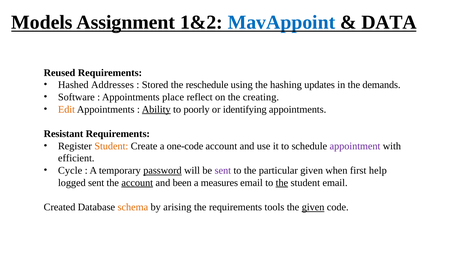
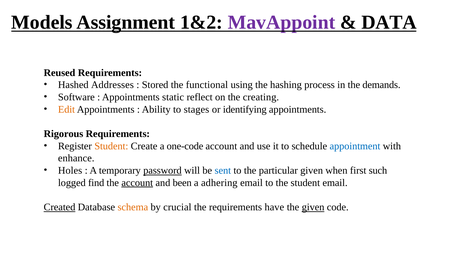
MavAppoint colour: blue -> purple (282, 22)
reschedule: reschedule -> functional (207, 85)
updates: updates -> process (320, 85)
place: place -> static (173, 97)
Ability underline: present -> none (156, 109)
poorly: poorly -> stages (196, 109)
Resistant: Resistant -> Rigorous (63, 134)
appointment colour: purple -> blue (355, 146)
efficient: efficient -> enhance (76, 158)
Cycle: Cycle -> Holes (70, 171)
sent colour: purple -> blue (223, 171)
help: help -> such (378, 171)
logged sent: sent -> find (96, 183)
measures: measures -> adhering (219, 183)
the underline: present -> none (282, 183)
Created underline: none -> present (60, 207)
arising: arising -> crucial (177, 207)
tools: tools -> have (274, 207)
